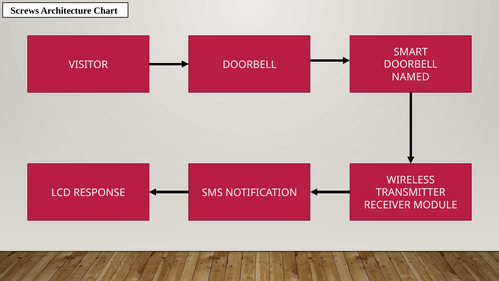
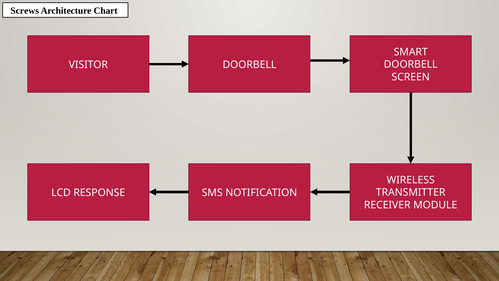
NAMED: NAMED -> SCREEN (411, 77)
